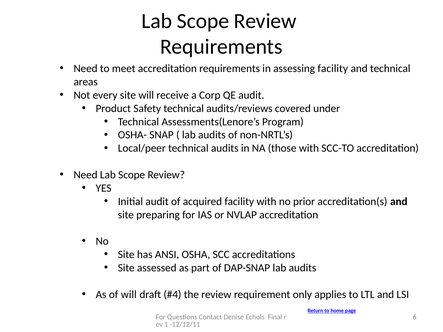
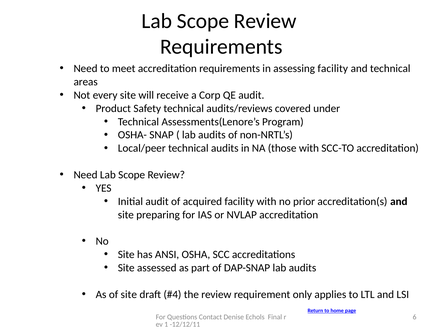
of will: will -> site (129, 295)
